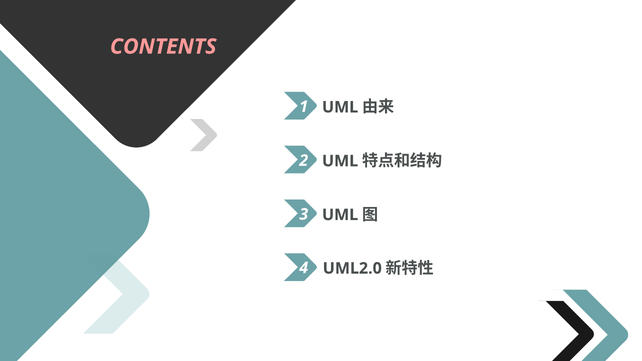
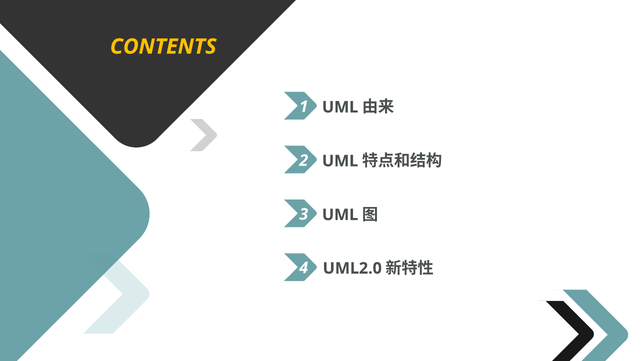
CONTENTS colour: pink -> yellow (163, 47)
